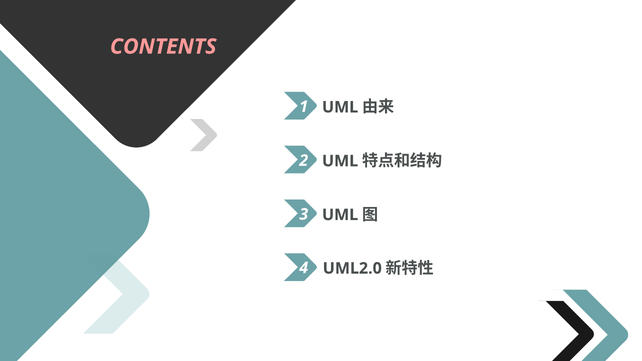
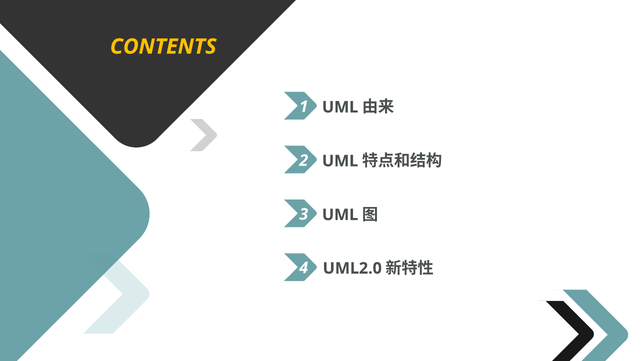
CONTENTS colour: pink -> yellow (163, 47)
